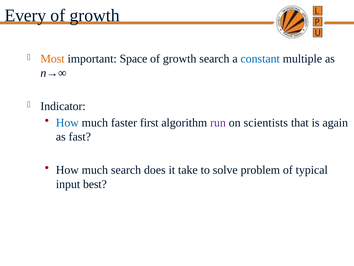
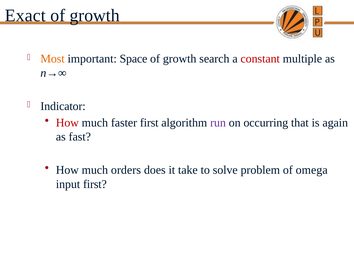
Every: Every -> Exact (25, 15)
constant colour: blue -> red (260, 59)
How colour: blue -> red (67, 122)
scientists: scientists -> occurring (266, 122)
much search: search -> orders (126, 170)
typical: typical -> omega (312, 170)
input best: best -> first (95, 184)
